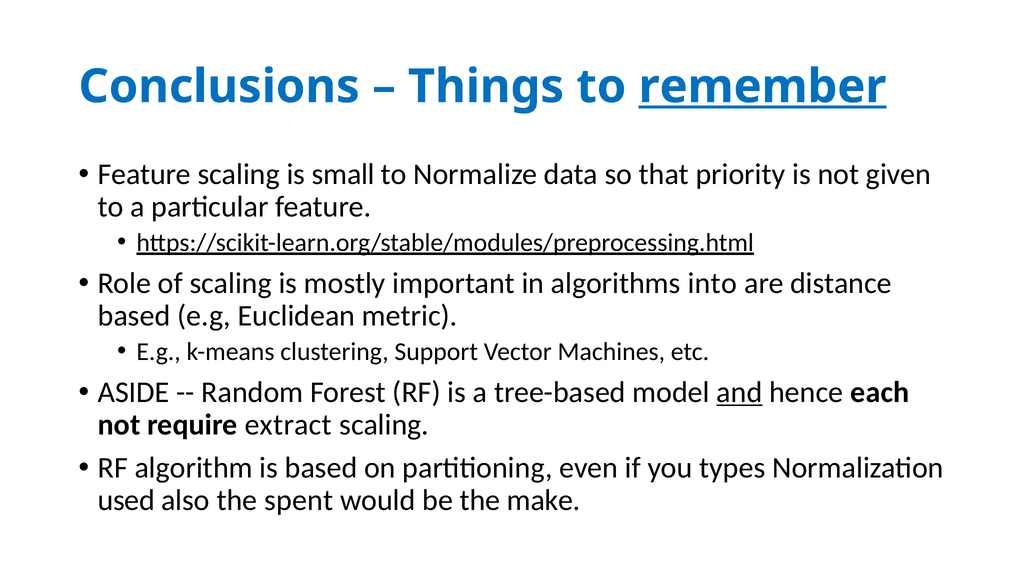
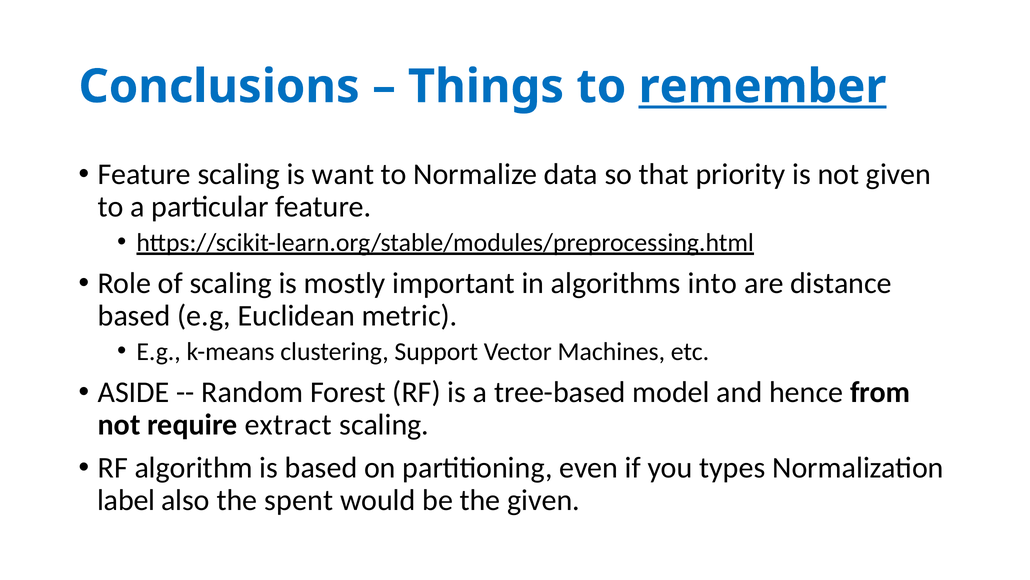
small: small -> want (343, 174)
and underline: present -> none (739, 392)
each: each -> from (880, 392)
used: used -> label (126, 500)
the make: make -> given (543, 500)
